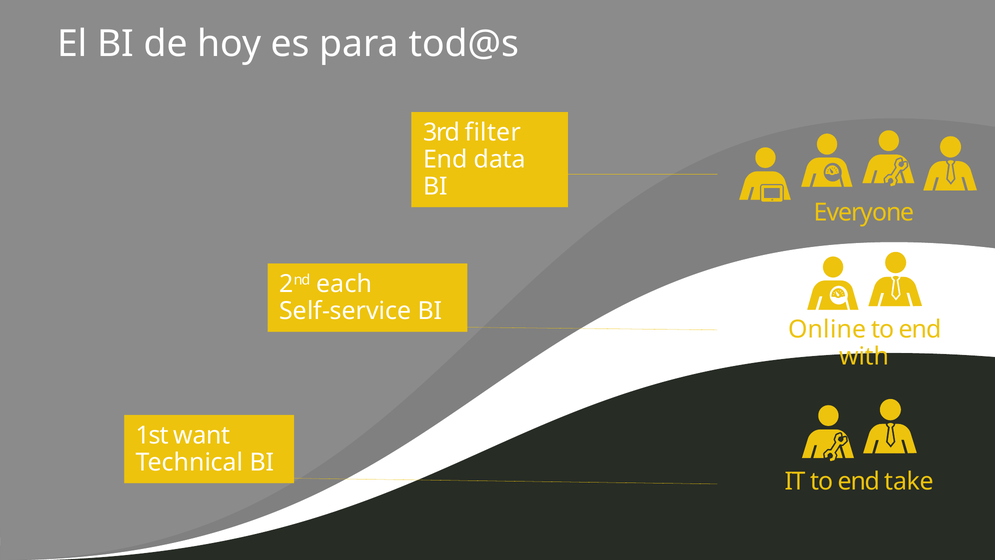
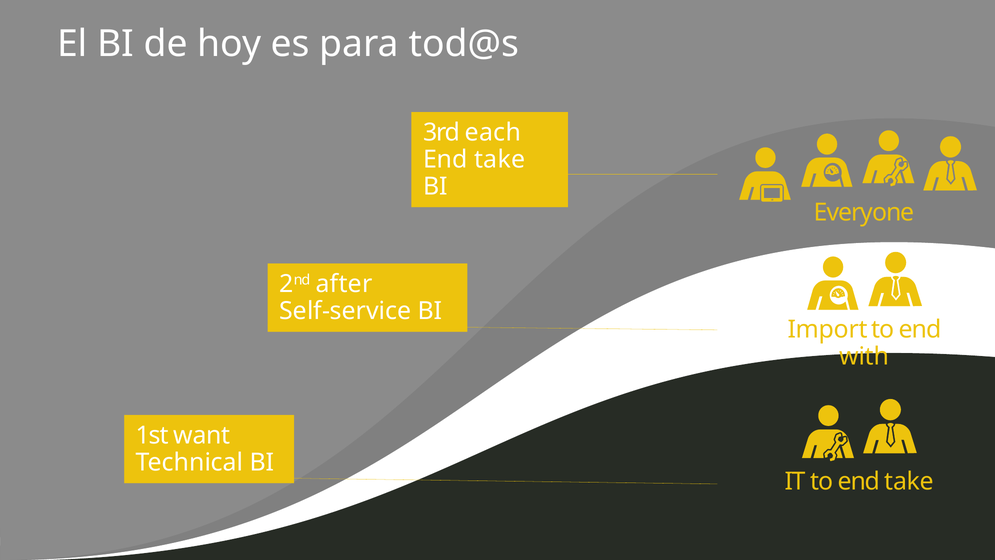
filter: filter -> each (493, 133)
data: data -> take (500, 159)
each: each -> after (344, 284)
Online: Online -> Import (828, 329)
